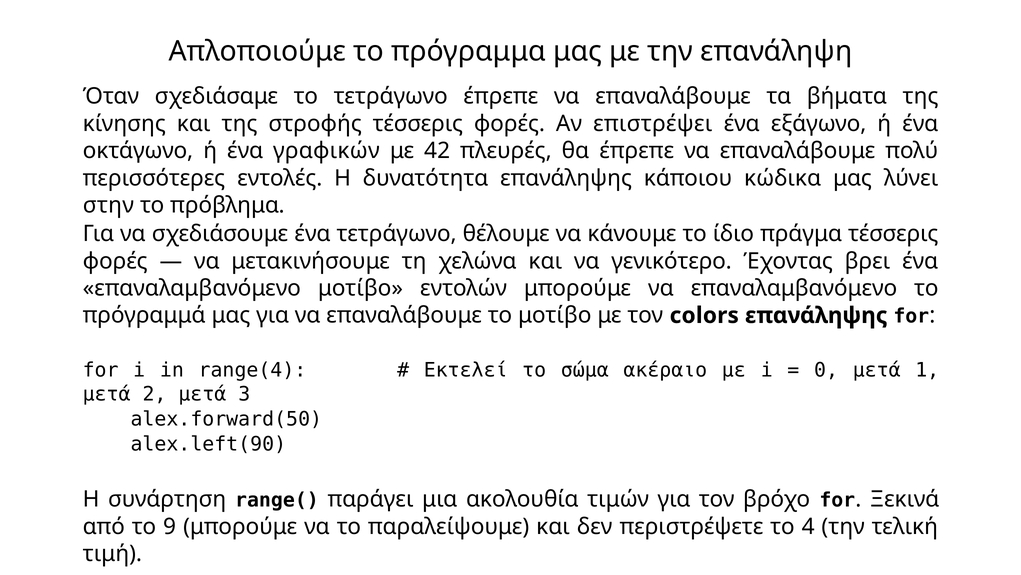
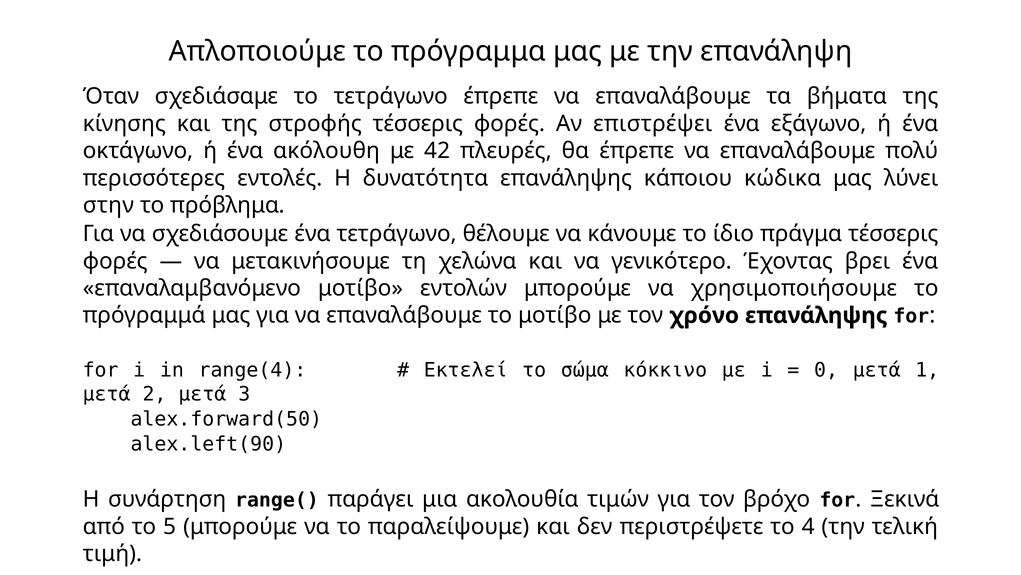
γραφικών: γραφικών -> ακόλουθη (326, 151)
να επαναλαμβανόμενο: επαναλαμβανόμενο -> χρησιμοποιήσουμε (794, 288)
cοlοrs: cοlοrs -> χρόνο (704, 315)
ακέραιο: ακέραιο -> κόκκινο (665, 370)
9: 9 -> 5 (170, 526)
